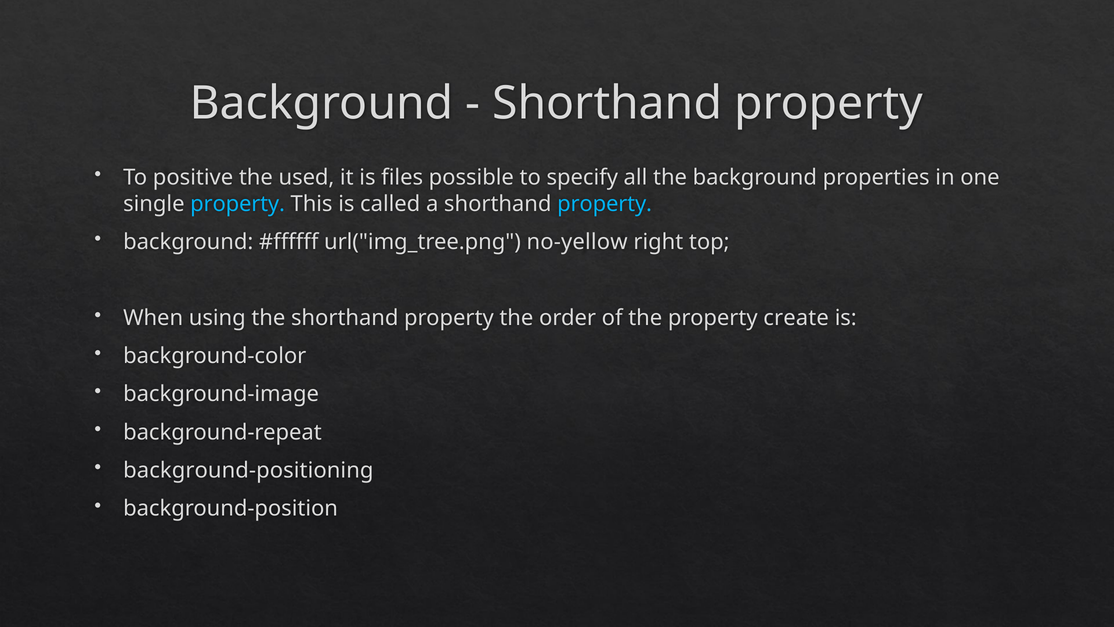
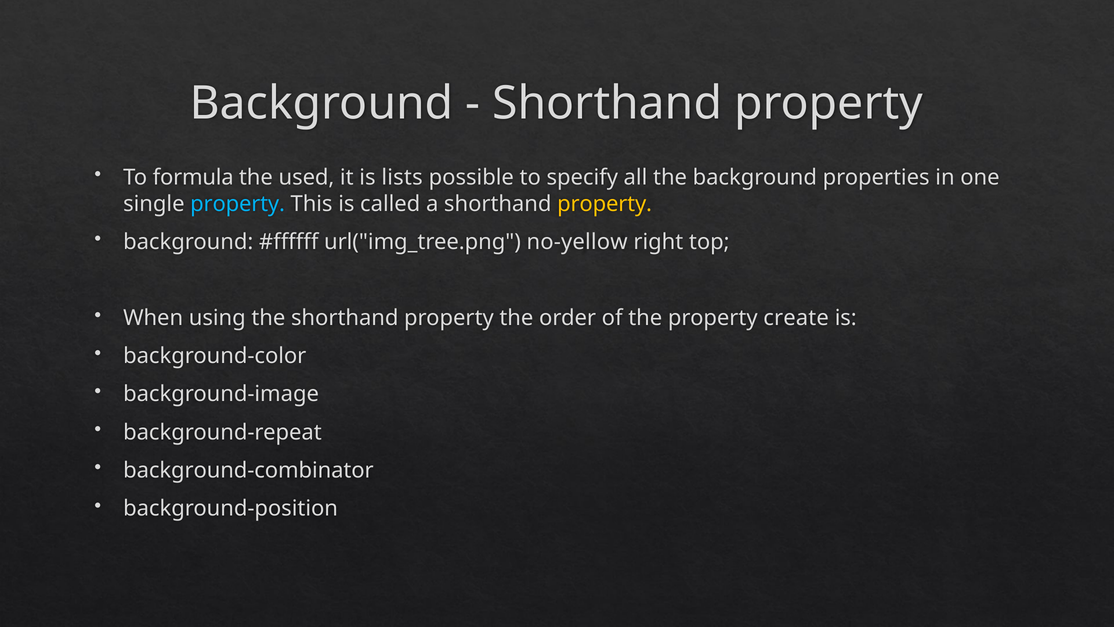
positive: positive -> formula (193, 177)
files: files -> lists (402, 177)
property colour: light blue -> yellow (605, 204)
background-positioning: background-positioning -> background-combinator (248, 470)
